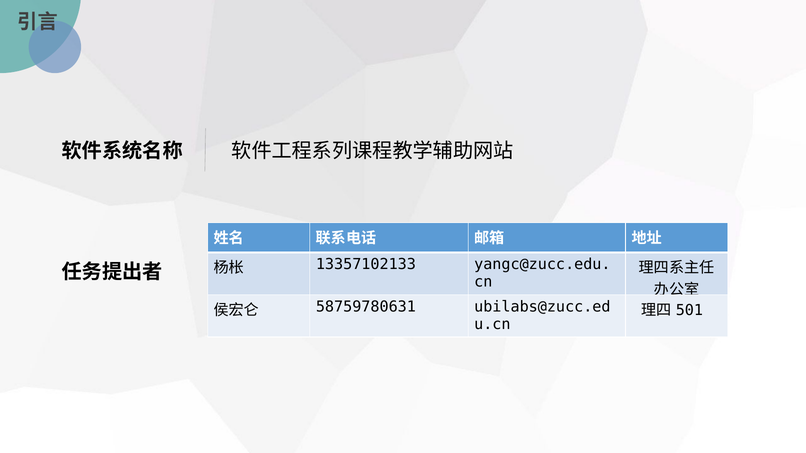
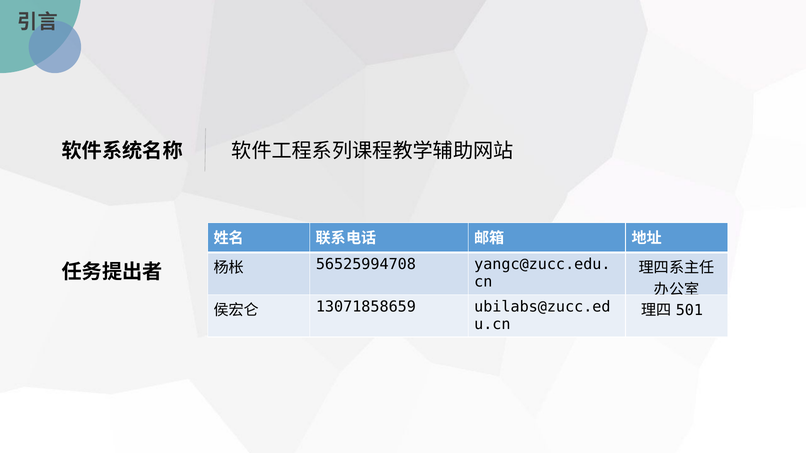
13357102133: 13357102133 -> 56525994708 (366, 265)
58759780631: 58759780631 -> 13071858659 (366, 307)
